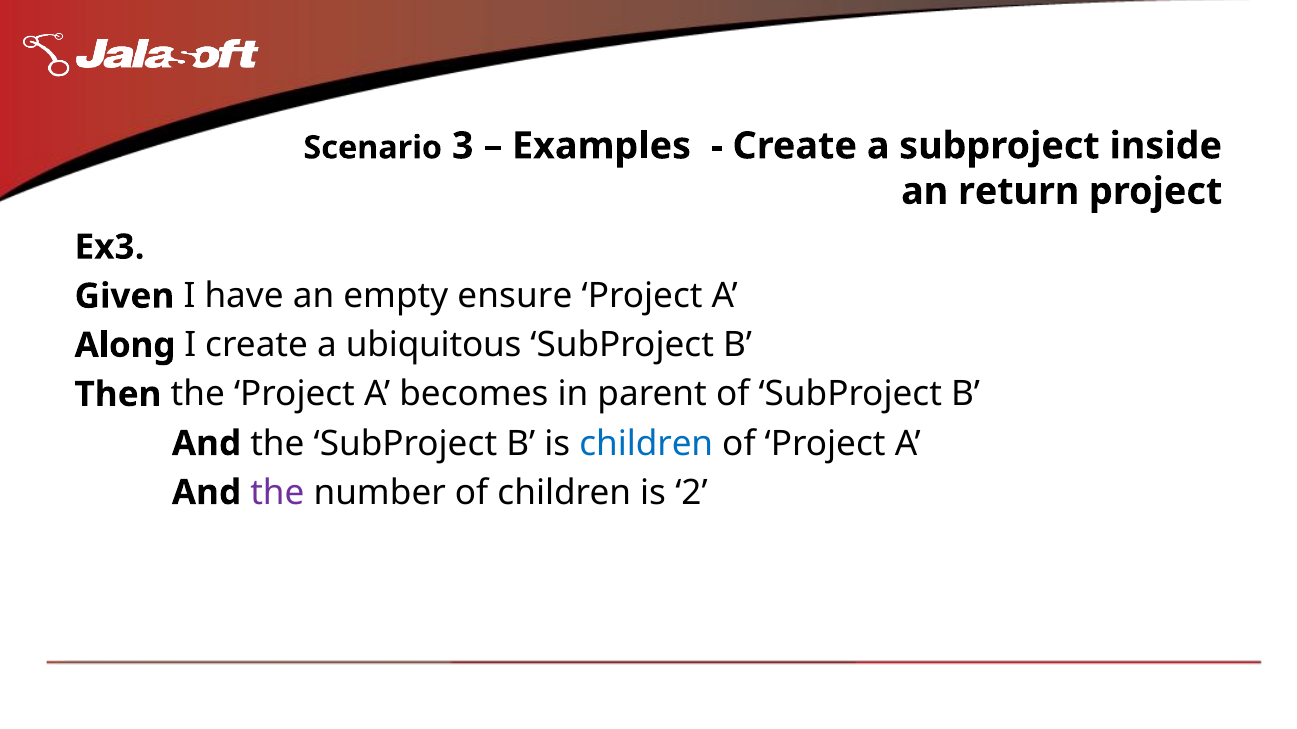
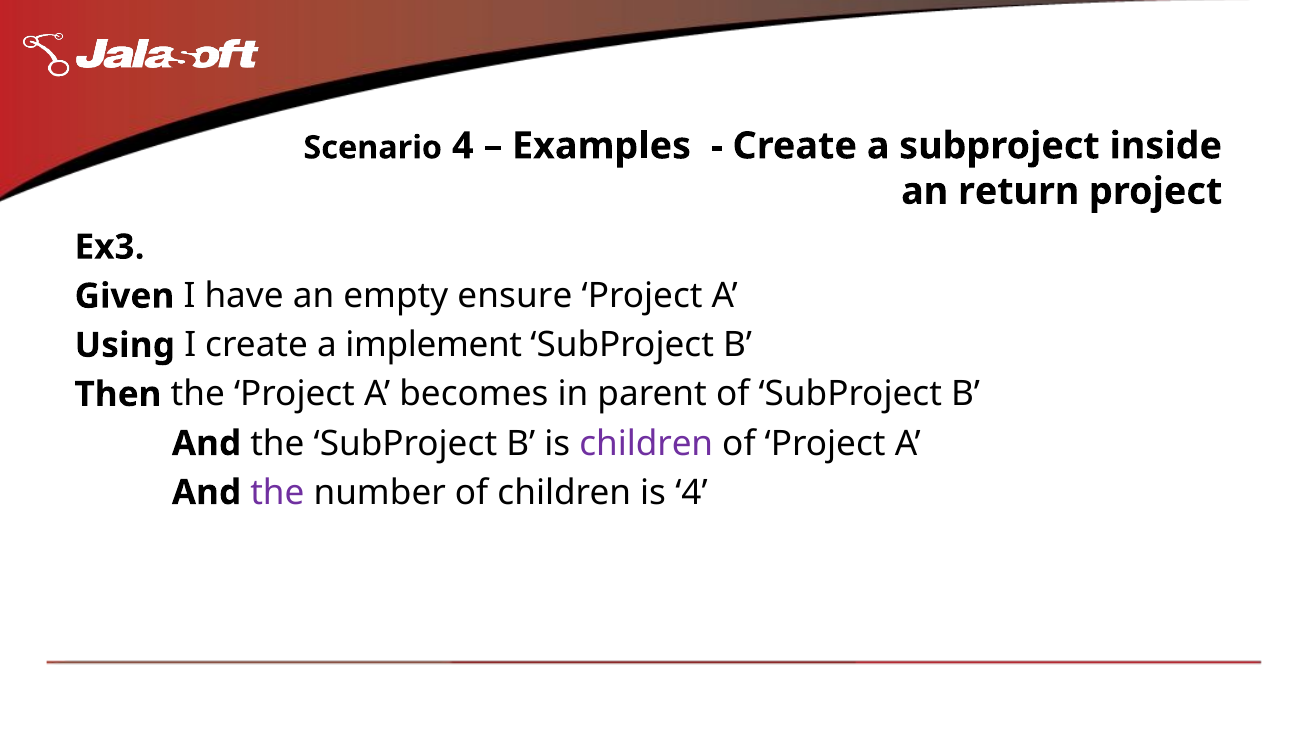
Scenario 3: 3 -> 4 (463, 146)
Along: Along -> Using (125, 346)
ubiquitous: ubiquitous -> implement (434, 346)
children colour: blue -> purple (646, 444)
is 2: 2 -> 4 (691, 493)
